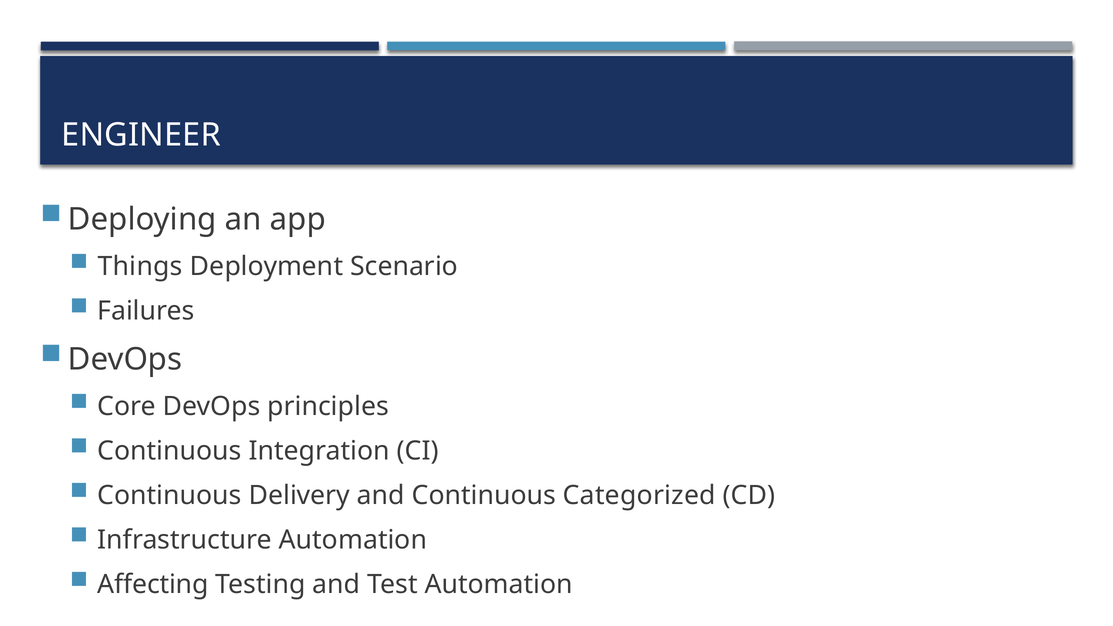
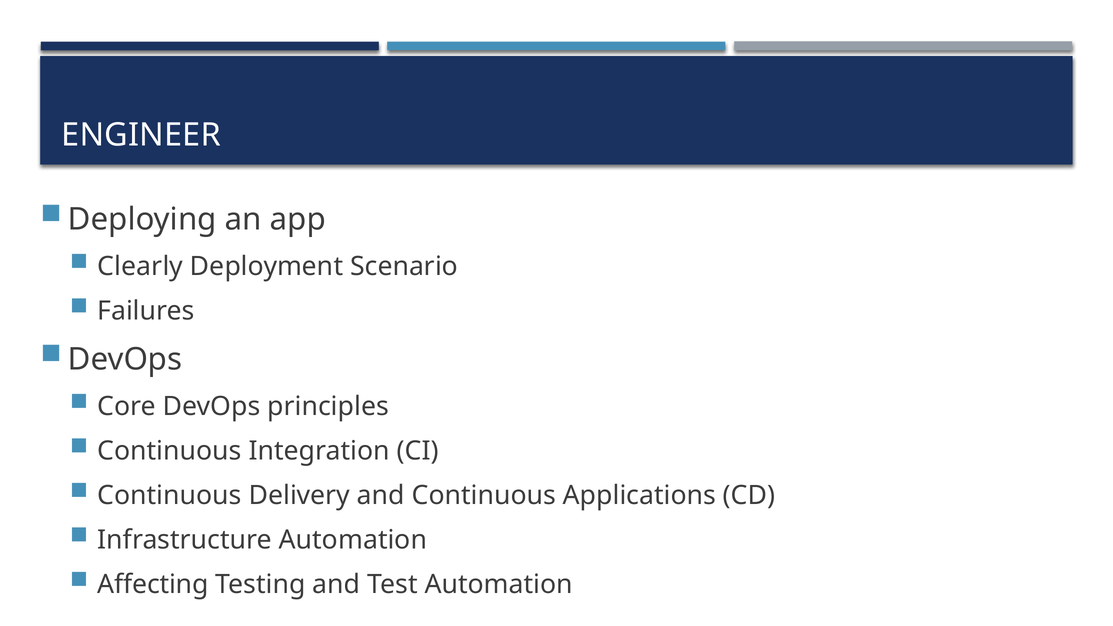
Things: Things -> Clearly (140, 266)
Categorized: Categorized -> Applications (639, 495)
